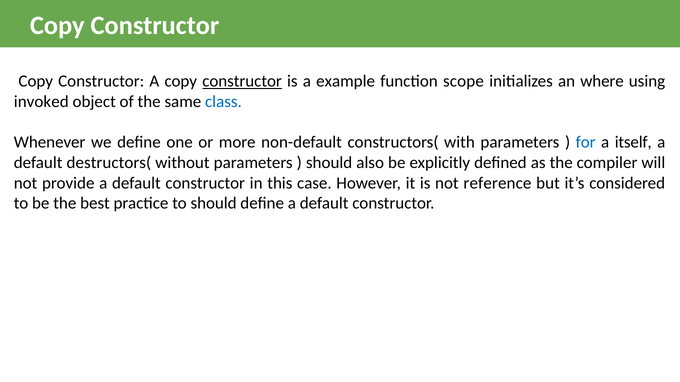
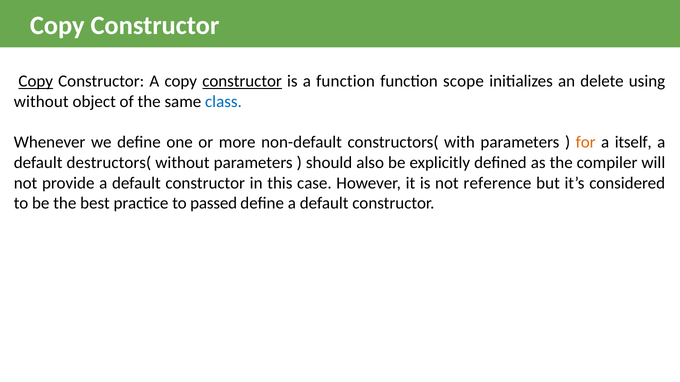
Copy underline: none -> present (36, 81)
a example: example -> function (346, 81)
where: where -> delete (602, 81)
invoked: invoked -> without (41, 102)
for colour: blue -> orange (586, 142)
to should: should -> passed (214, 204)
